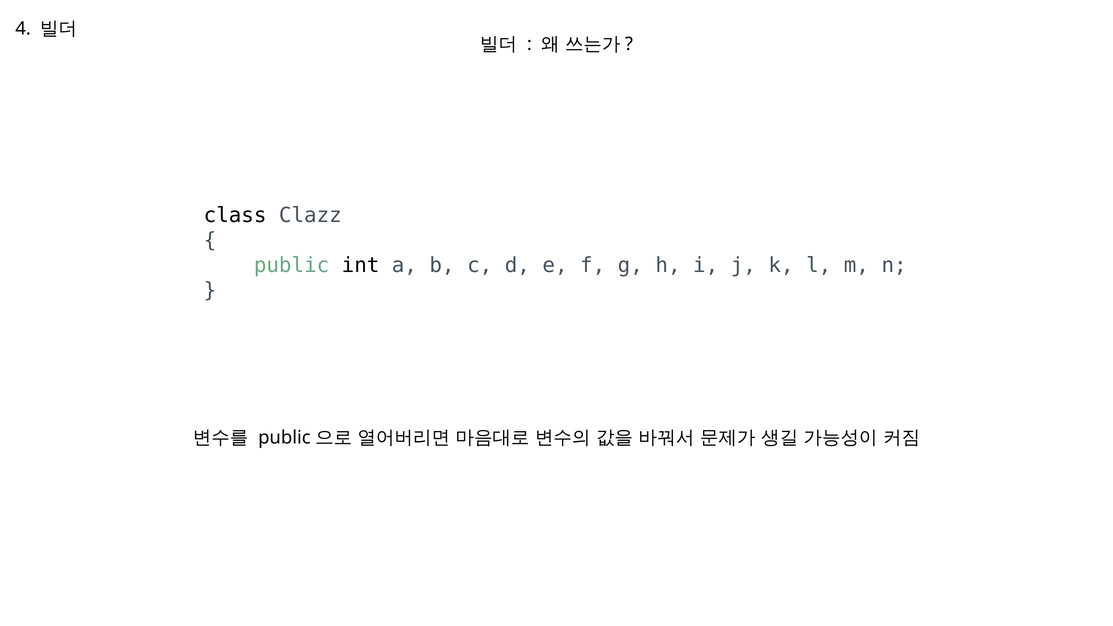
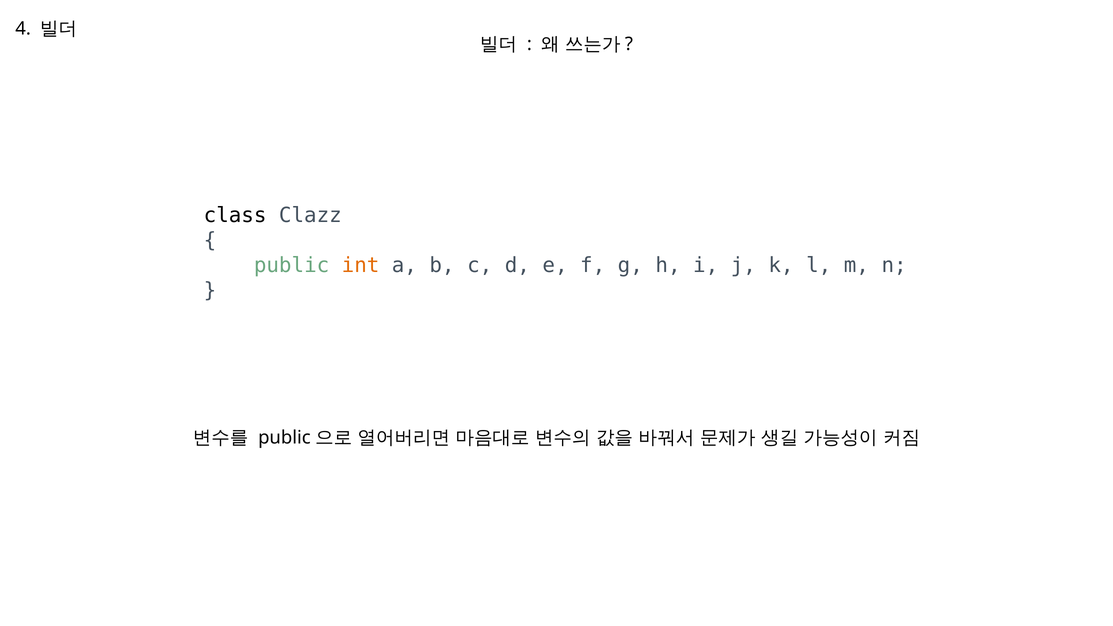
int colour: black -> orange (361, 265)
